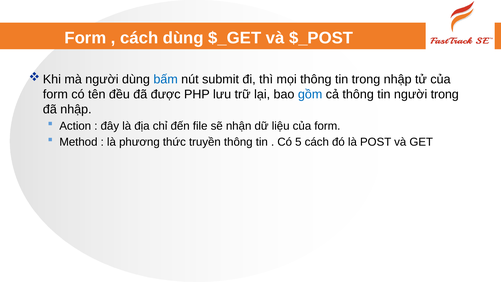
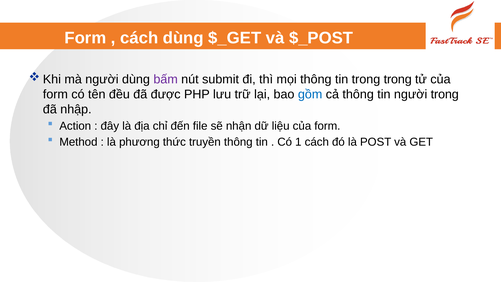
bấm colour: blue -> purple (166, 79)
trong nhập: nhập -> trong (398, 79)
5: 5 -> 1 (298, 142)
